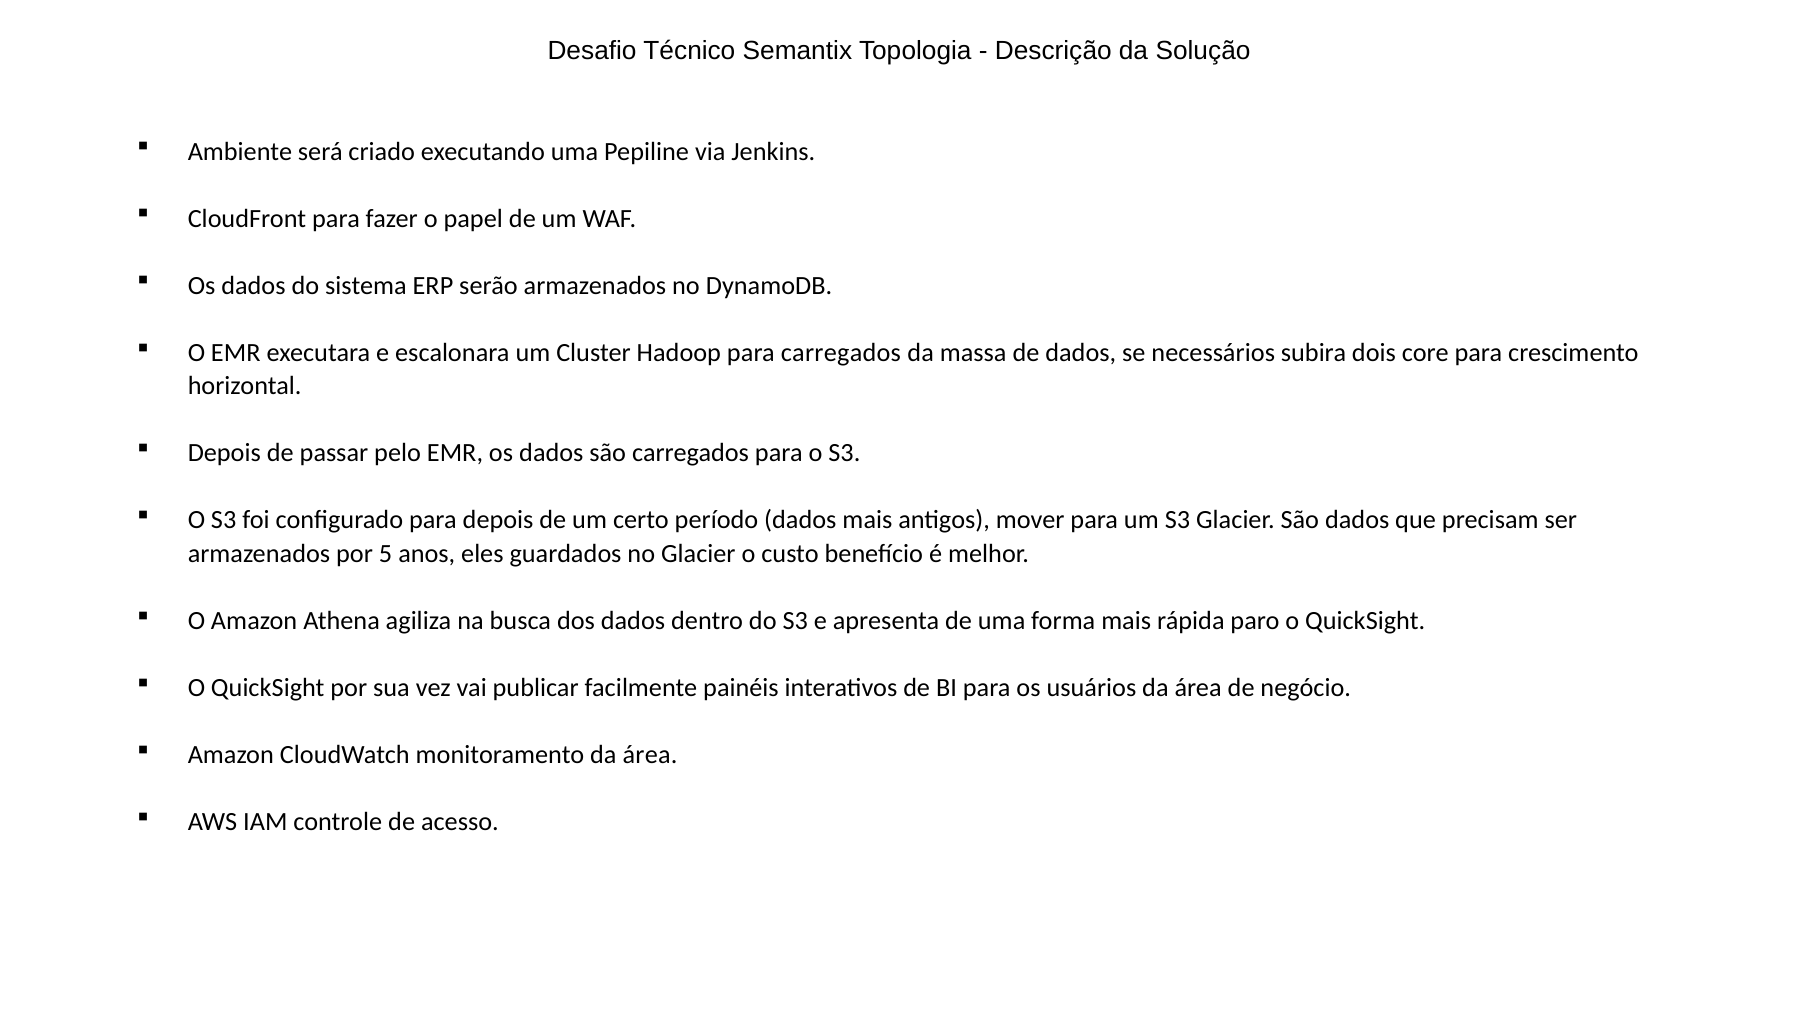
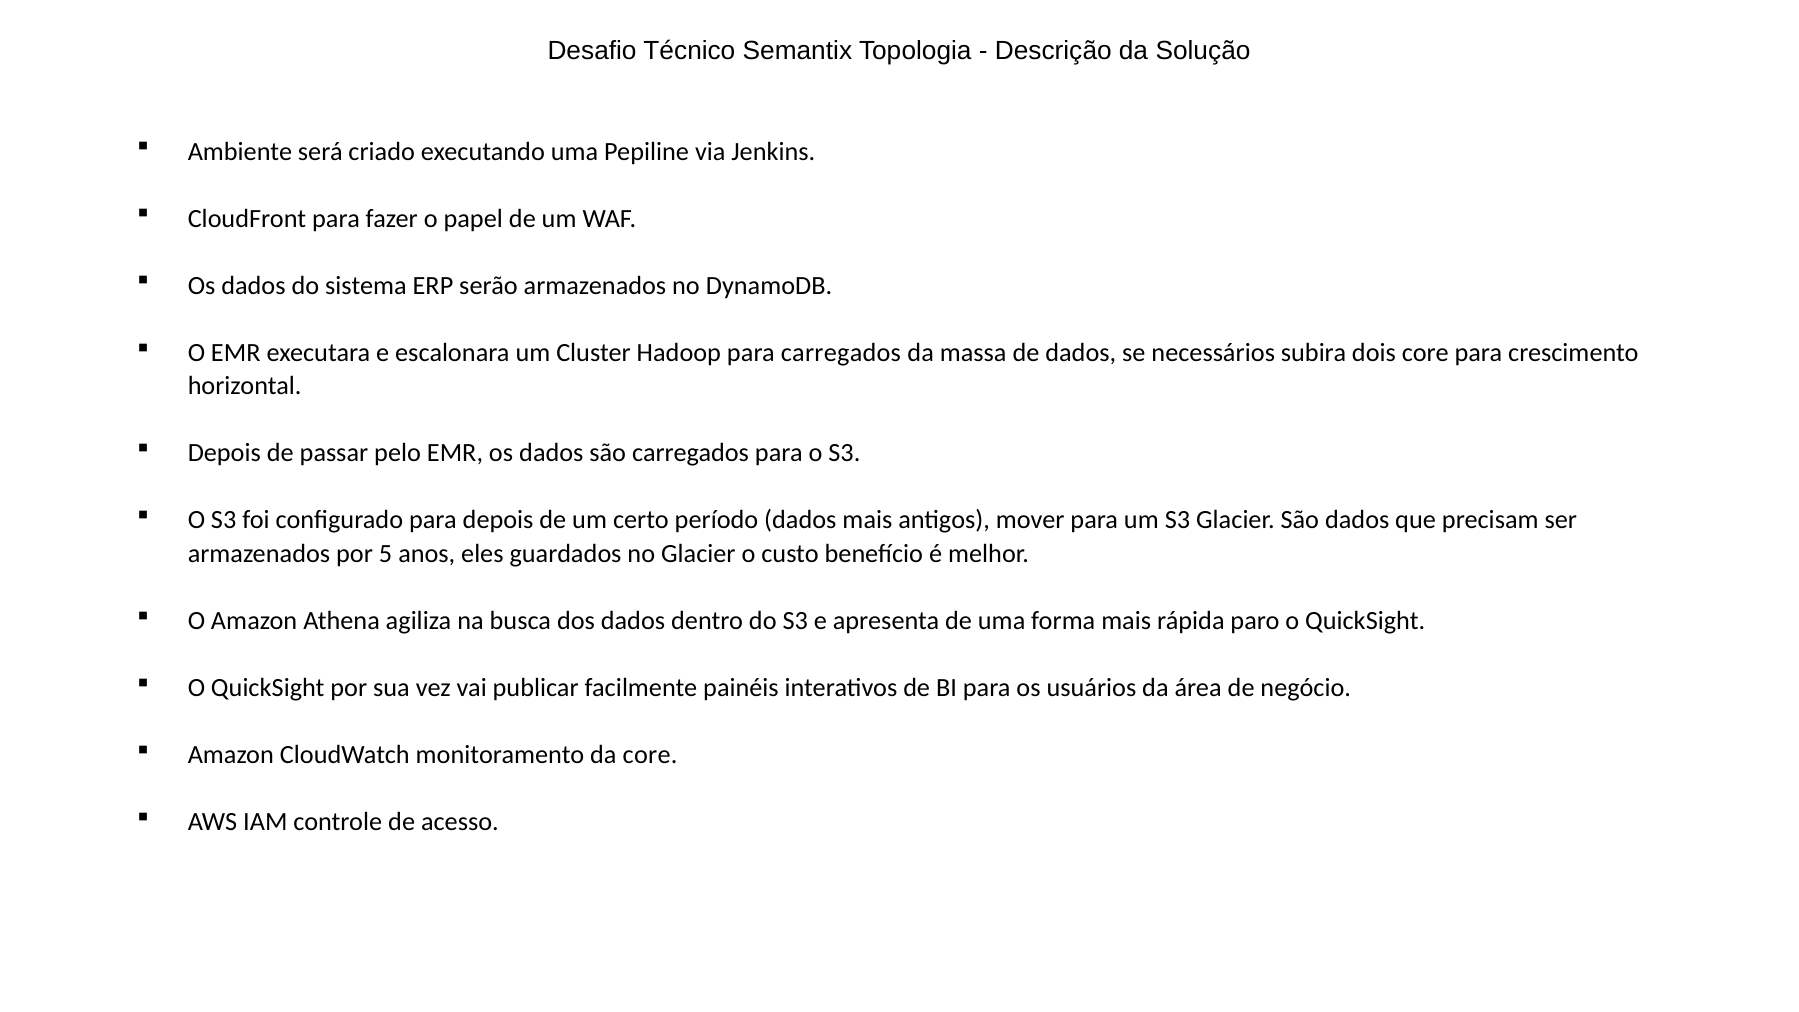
monitoramento da área: área -> core (650, 755)
